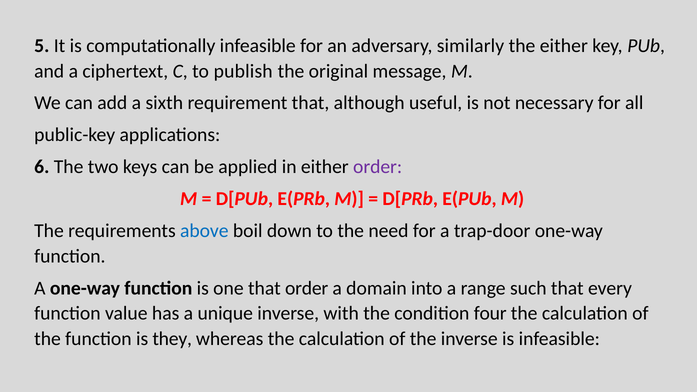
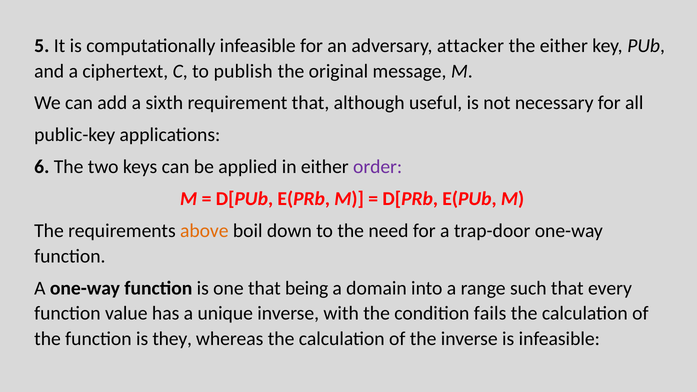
similarly: similarly -> attacker (470, 46)
above colour: blue -> orange (204, 231)
that order: order -> being (307, 288)
four: four -> fails (490, 314)
